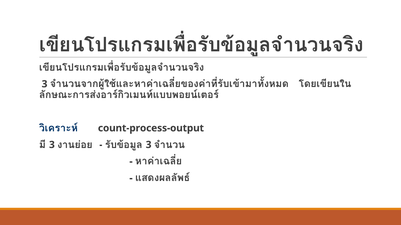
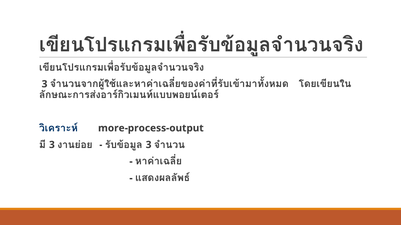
count-process-output: count-process-output -> more-process-output (151, 128)
